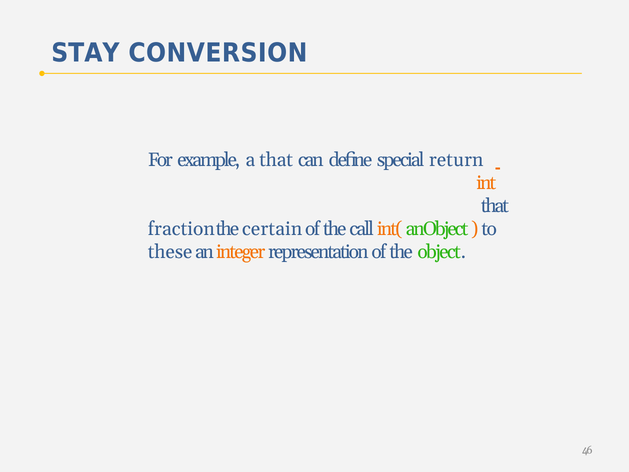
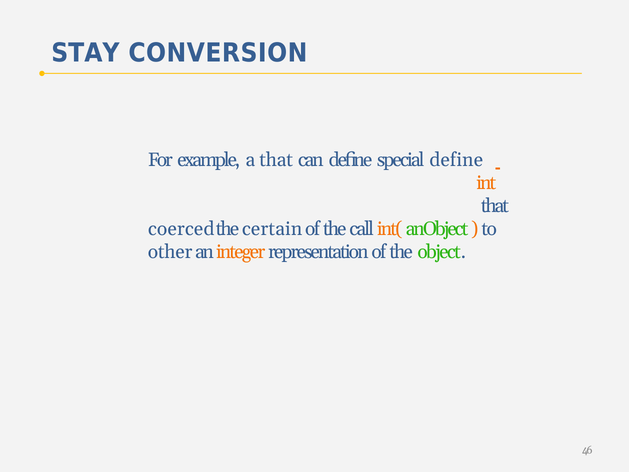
special return: return -> define (456, 160)
fraction: fraction -> coerced (181, 229)
these: these -> other (170, 252)
